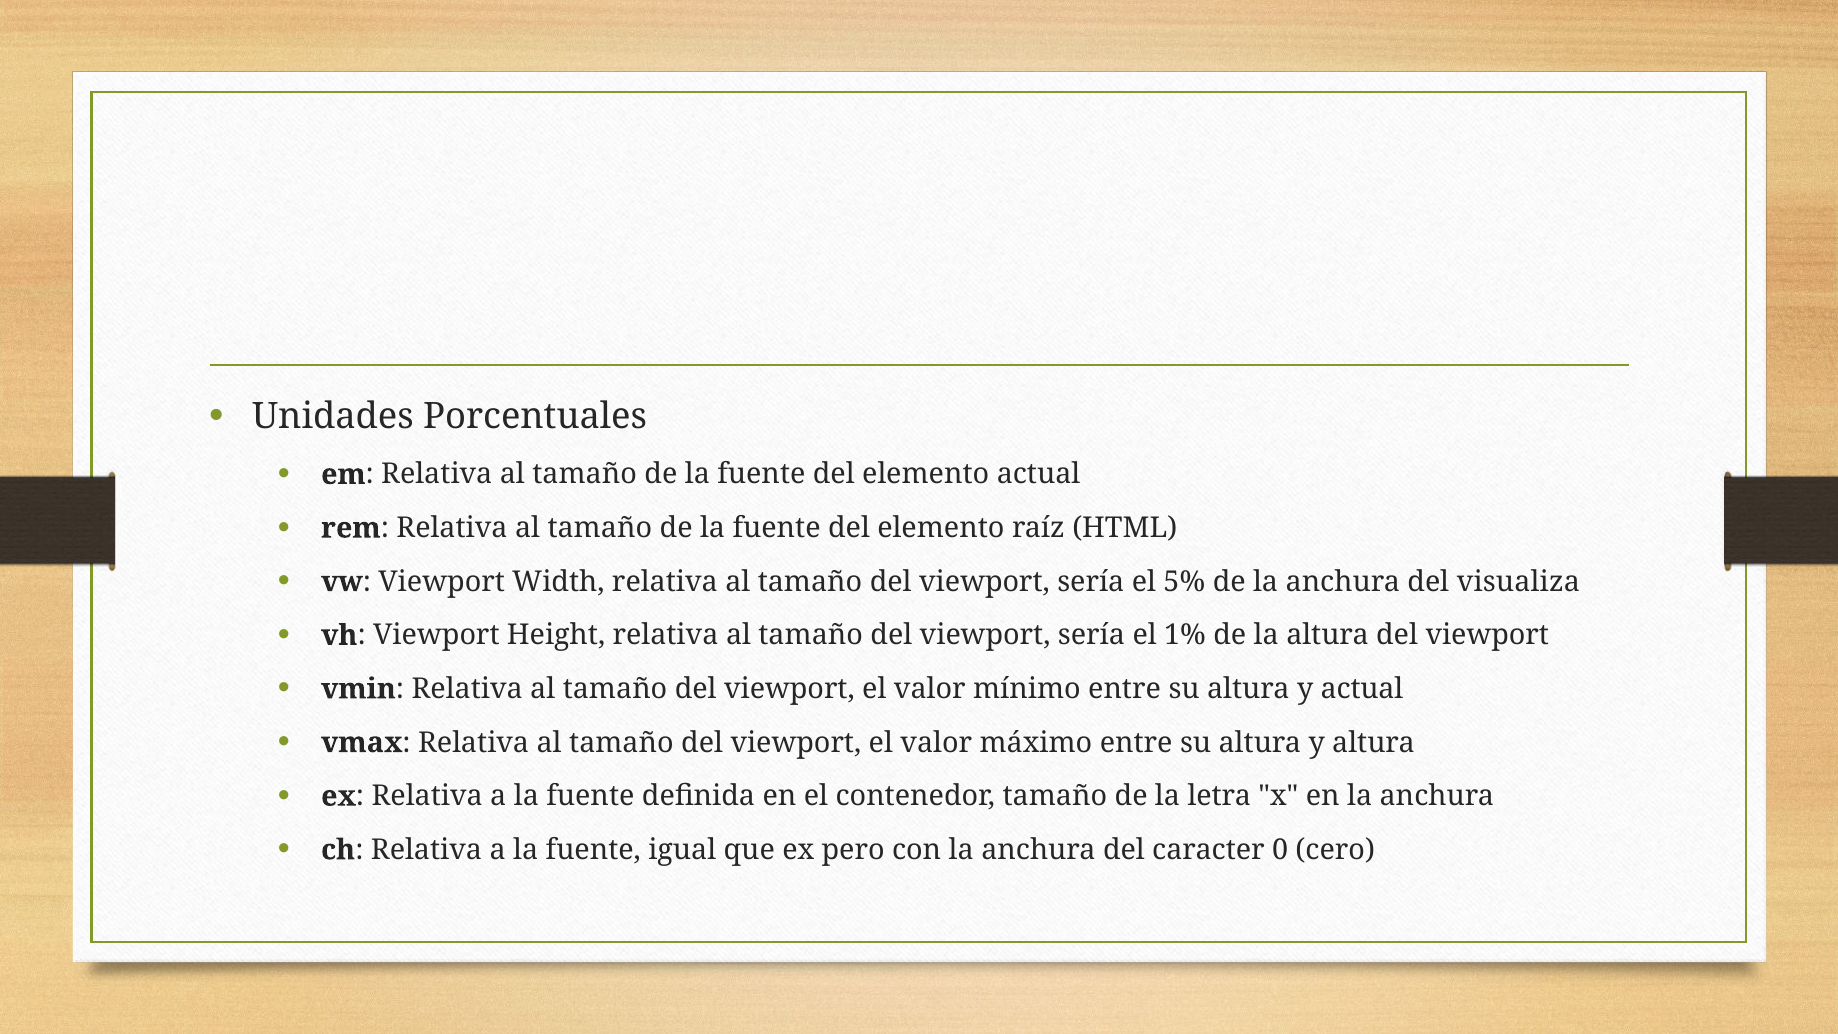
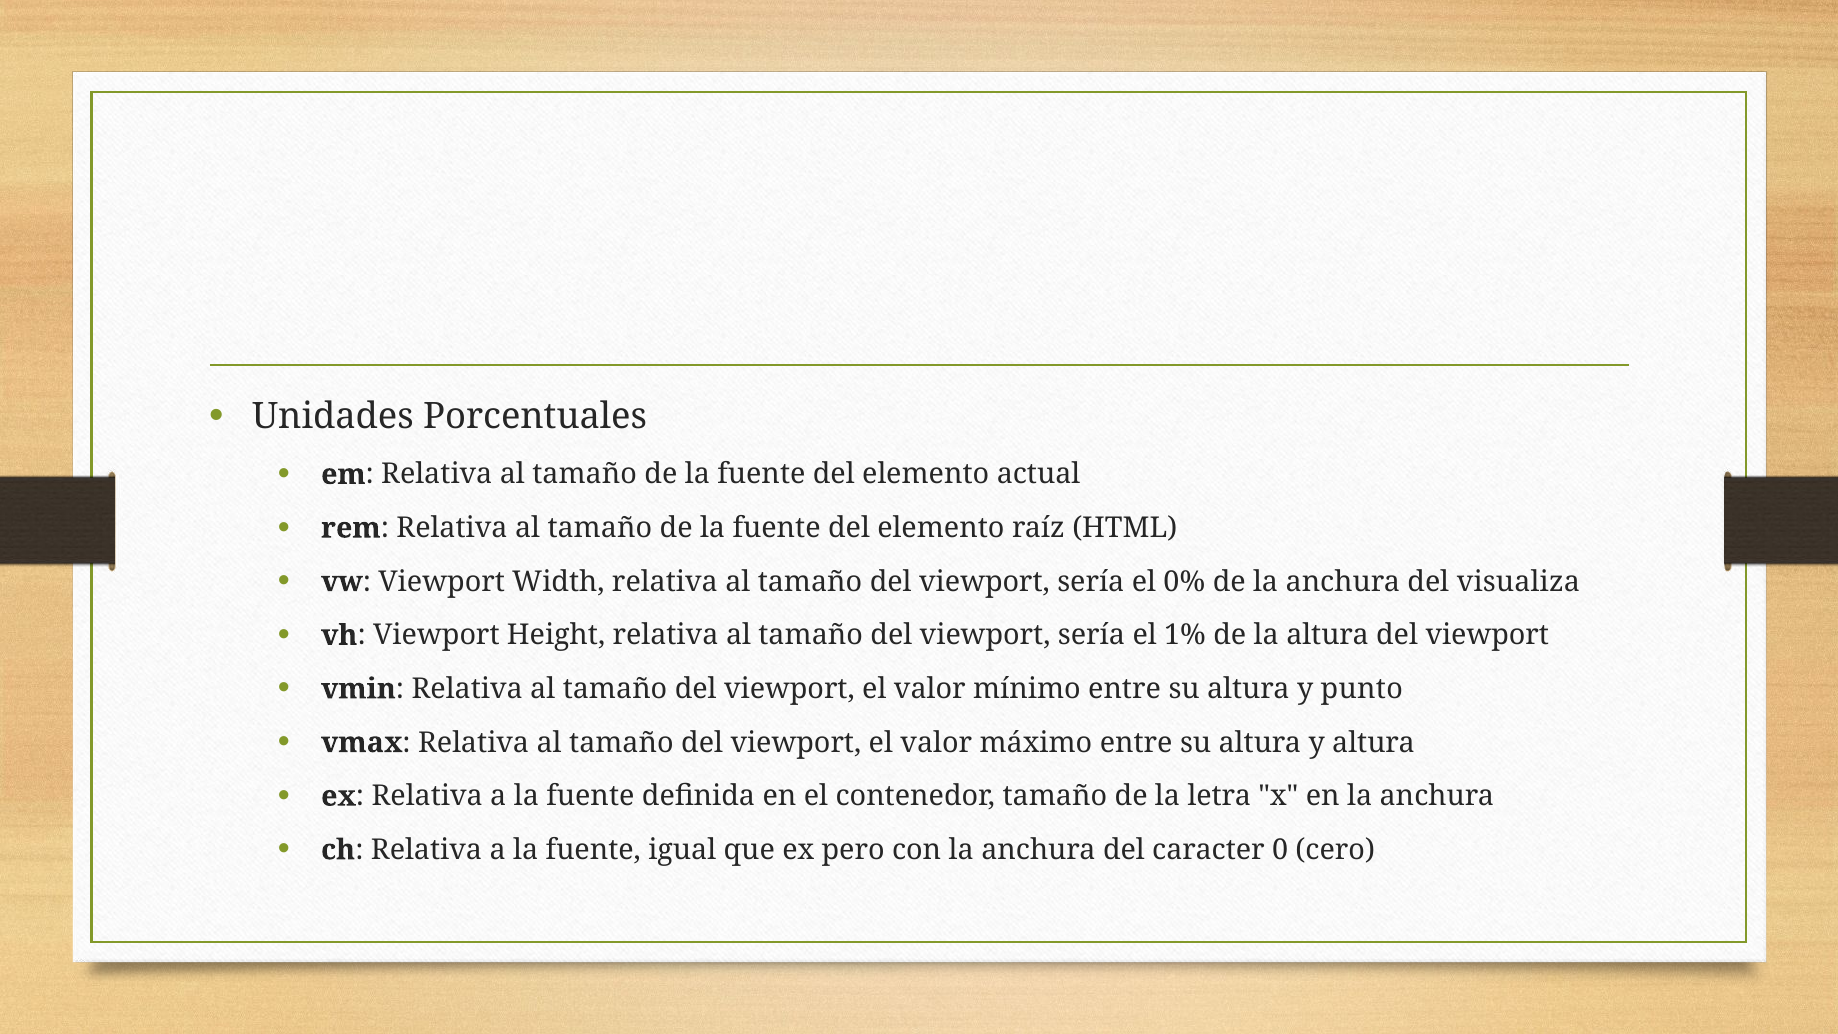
5%: 5% -> 0% (1184, 582)
y actual: actual -> punto (1362, 689)
